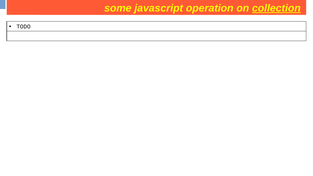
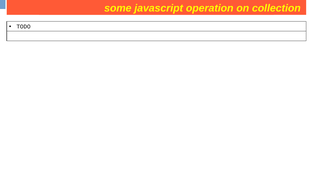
collection underline: present -> none (276, 8)
